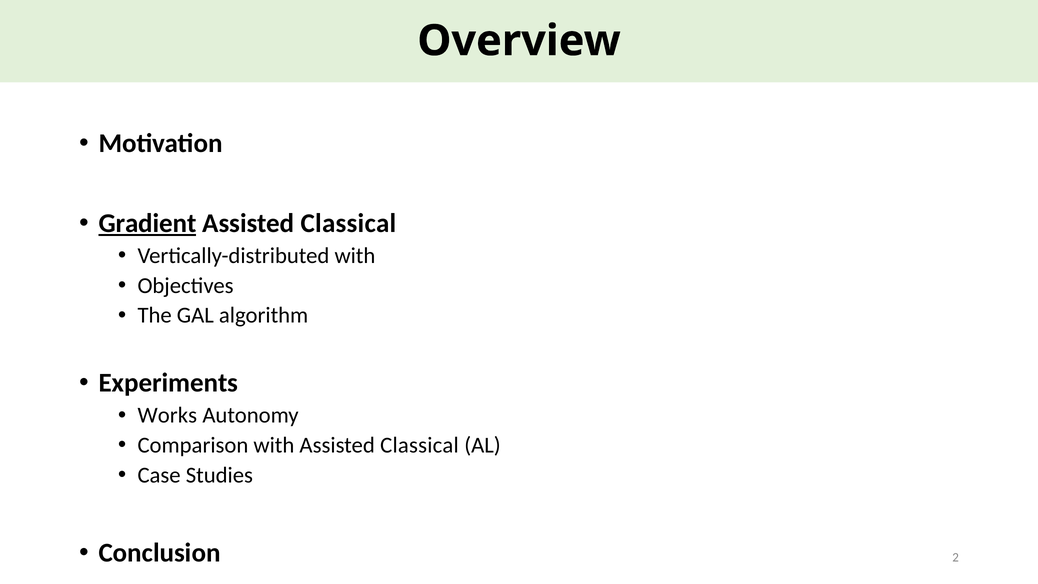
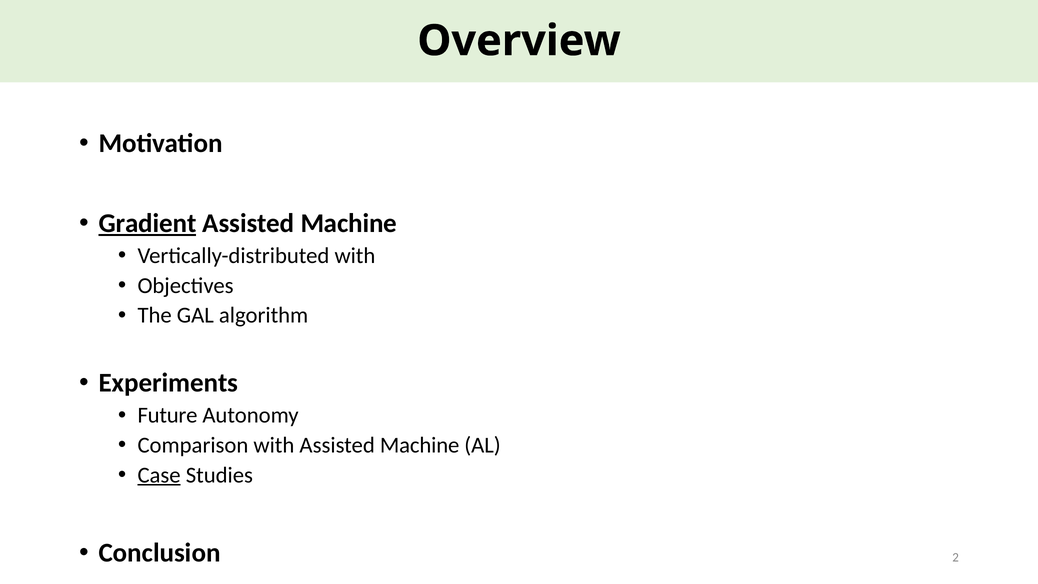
Classical: Classical -> Machine (349, 223)
Works: Works -> Future (167, 415)
with Assisted Classical: Classical -> Machine (420, 445)
Case underline: none -> present (159, 475)
